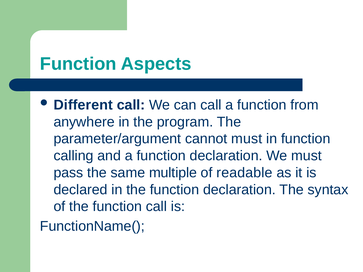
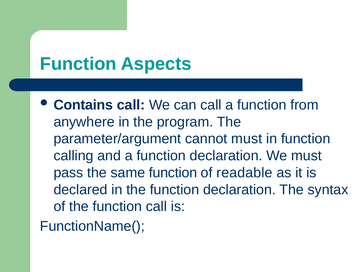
Different: Different -> Contains (83, 105)
same multiple: multiple -> function (173, 173)
